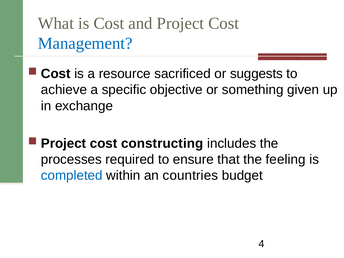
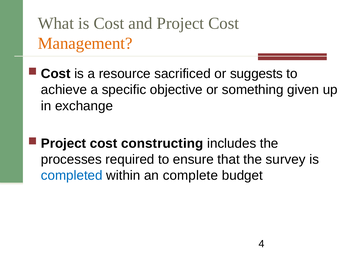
Management colour: blue -> orange (85, 43)
feeling: feeling -> survey (286, 159)
countries: countries -> complete (190, 175)
